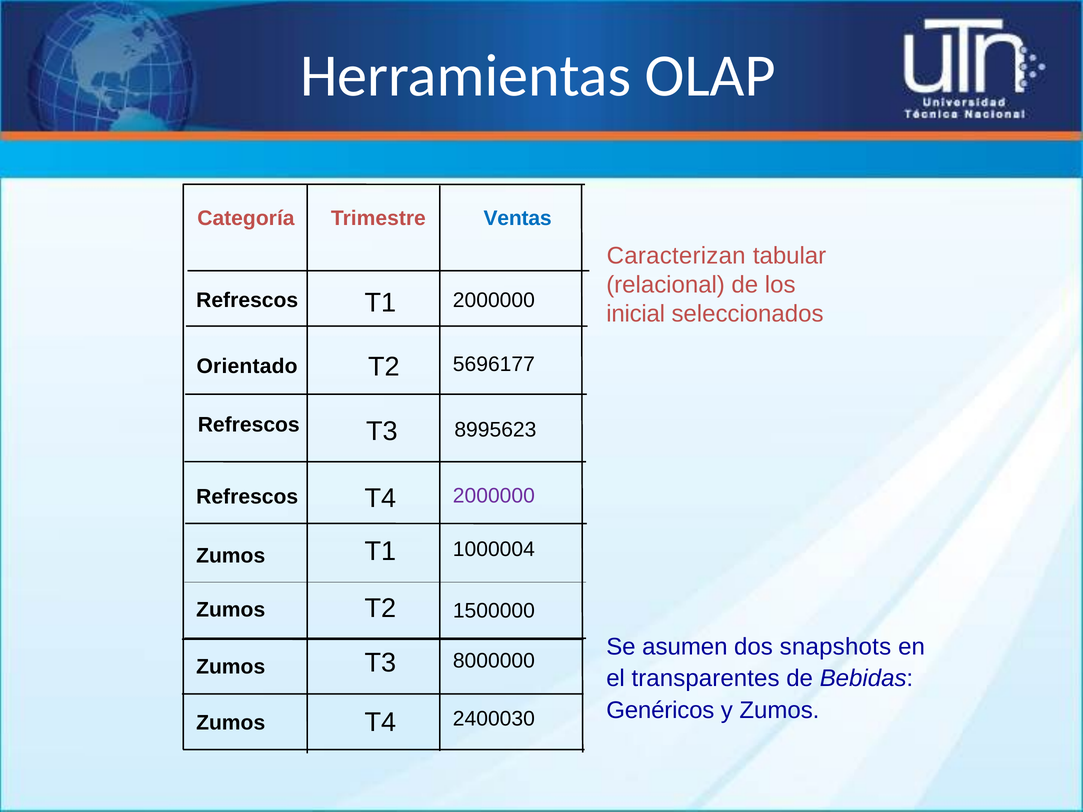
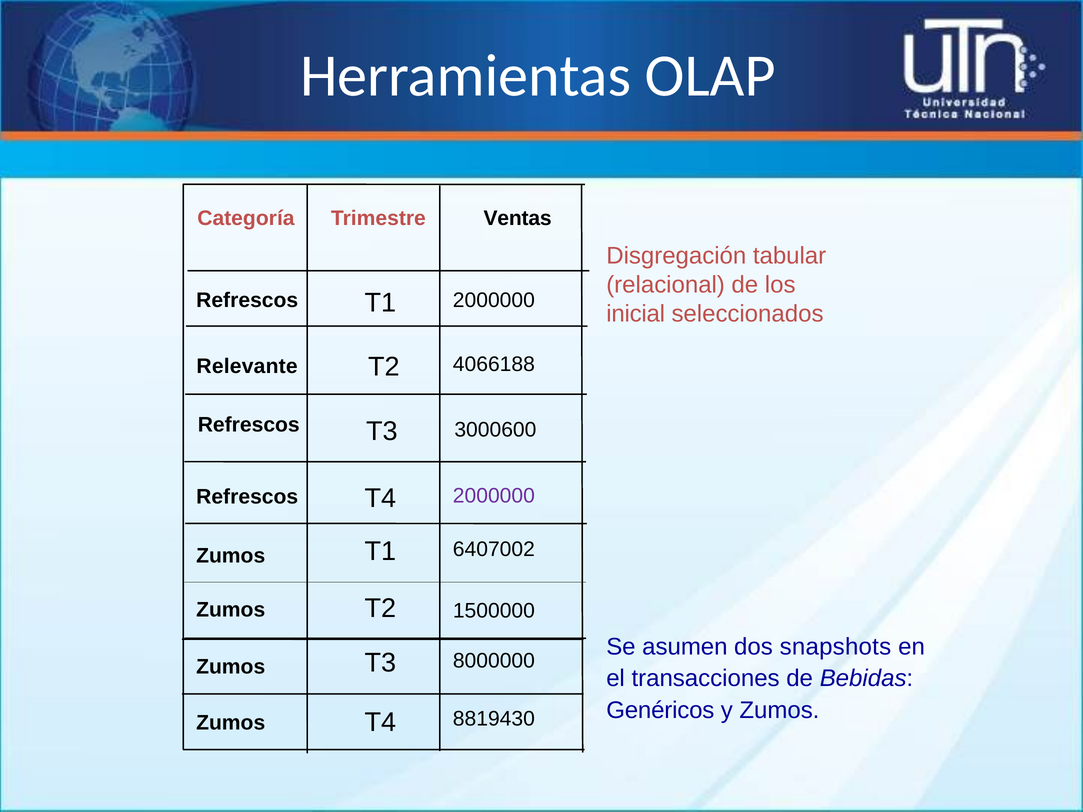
Ventas colour: blue -> black (518, 219)
Caracterizan: Caracterizan -> Disgregación (676, 256)
5696177: 5696177 -> 4066188 (494, 364)
Orientado: Orientado -> Relevante (247, 366)
8995623: 8995623 -> 3000600 (495, 430)
1000004: 1000004 -> 6407002 (494, 549)
transparentes: transparentes -> transacciones (706, 679)
2400030: 2400030 -> 8819430 (494, 719)
